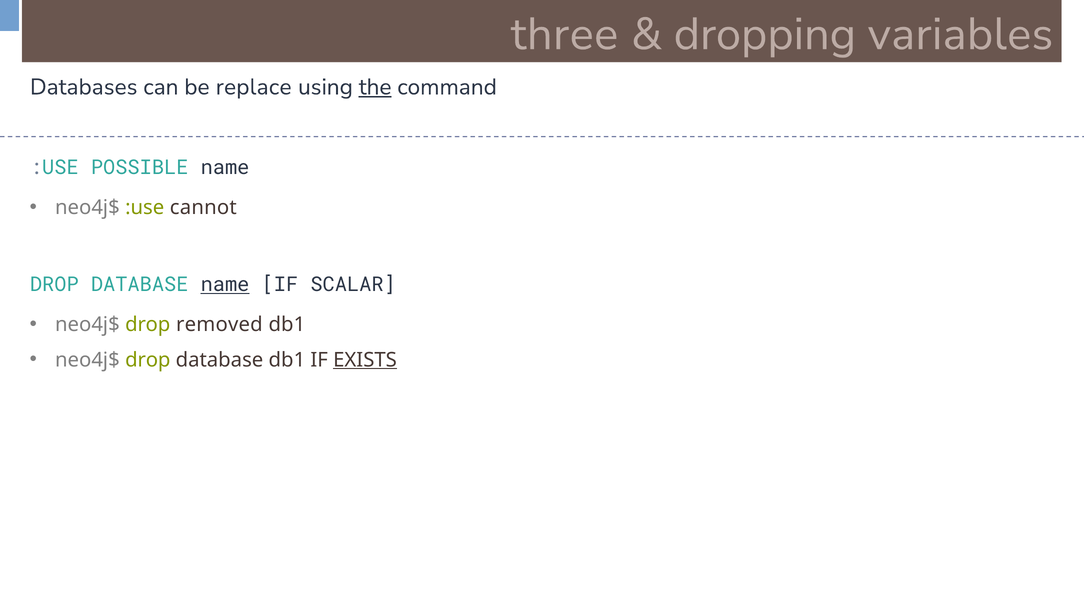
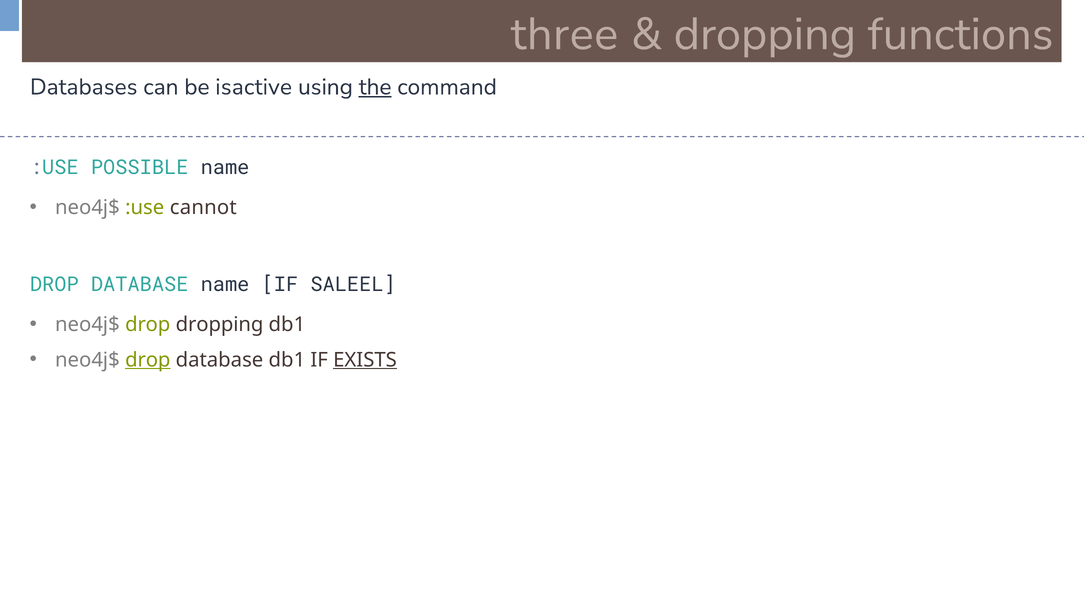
variables: variables -> functions (961, 34)
replace: replace -> isactive (254, 87)
name underline: present -> none (225, 285)
SCALAR: SCALAR -> SALEEL (353, 285)
drop removed: removed -> dropping (220, 324)
drop underline: none -> present (148, 360)
